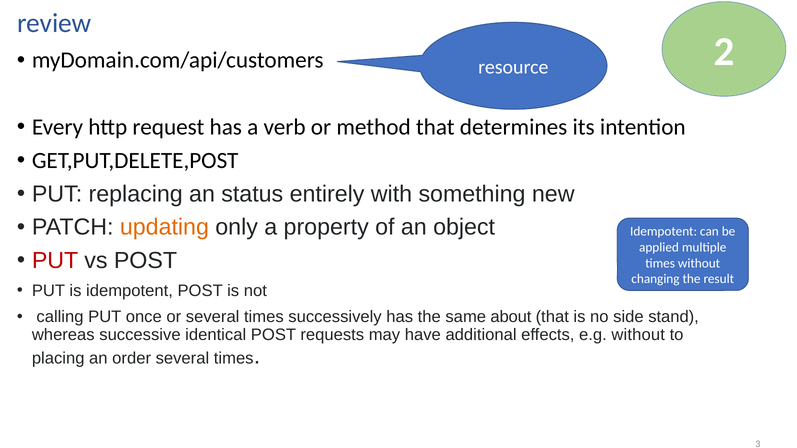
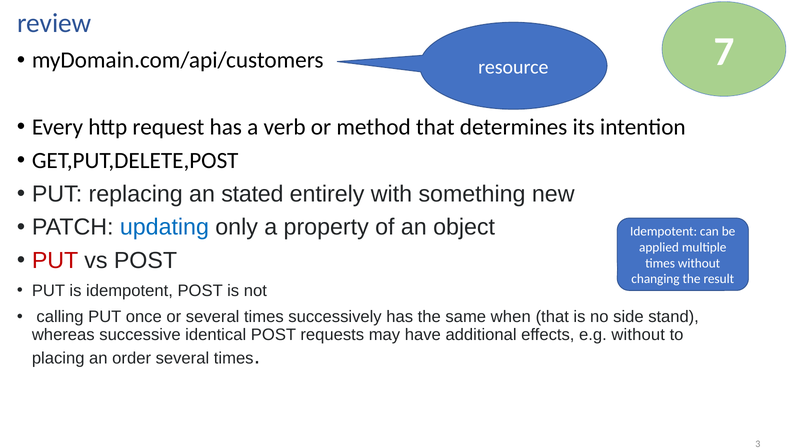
2: 2 -> 7 (724, 52)
status: status -> stated (252, 194)
updating colour: orange -> blue (164, 227)
about: about -> when (511, 317)
